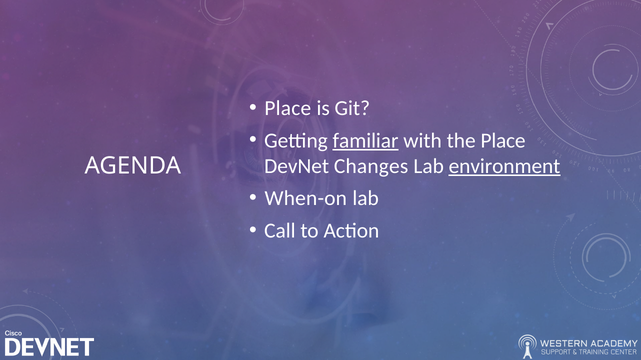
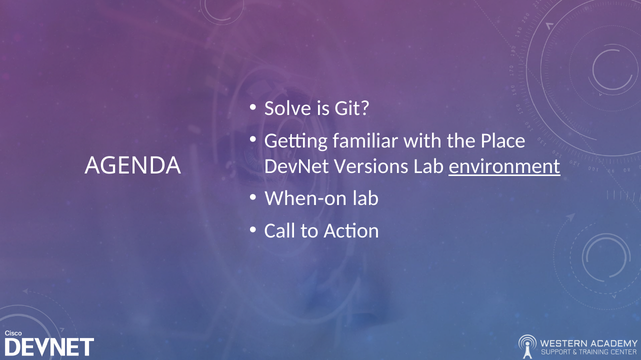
Place: Place -> Solve (288, 108)
familiar underline: present -> none (366, 141)
Changes: Changes -> Versions (371, 166)
